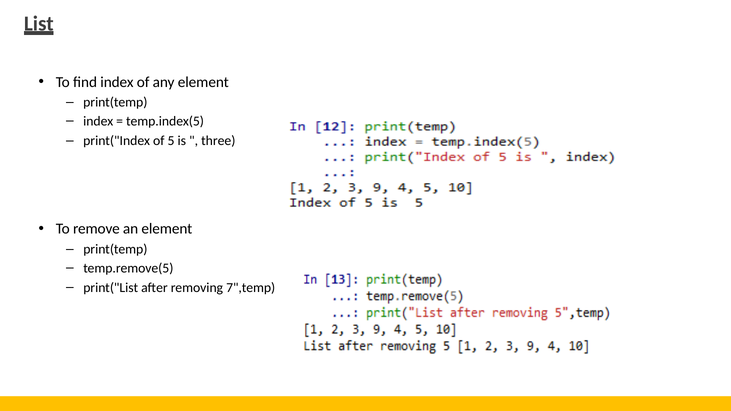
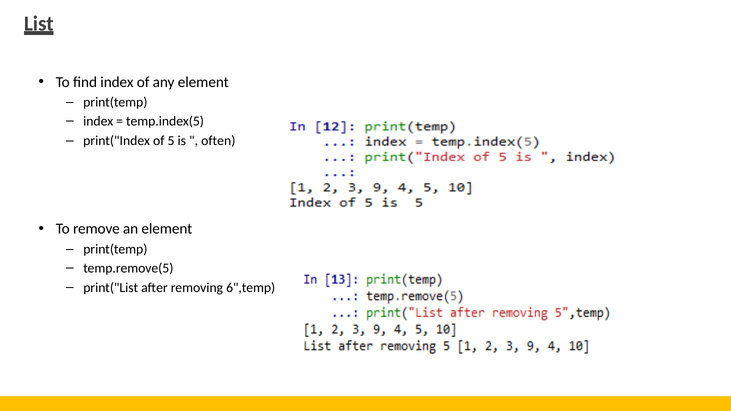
three: three -> often (218, 141)
7",temp: 7",temp -> 6",temp (251, 288)
